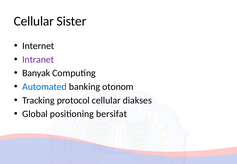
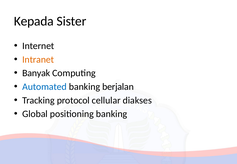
Cellular: Cellular -> Kepada (34, 21)
Intranet colour: purple -> orange (38, 60)
otonom: otonom -> berjalan (118, 87)
positioning bersifat: bersifat -> banking (112, 114)
